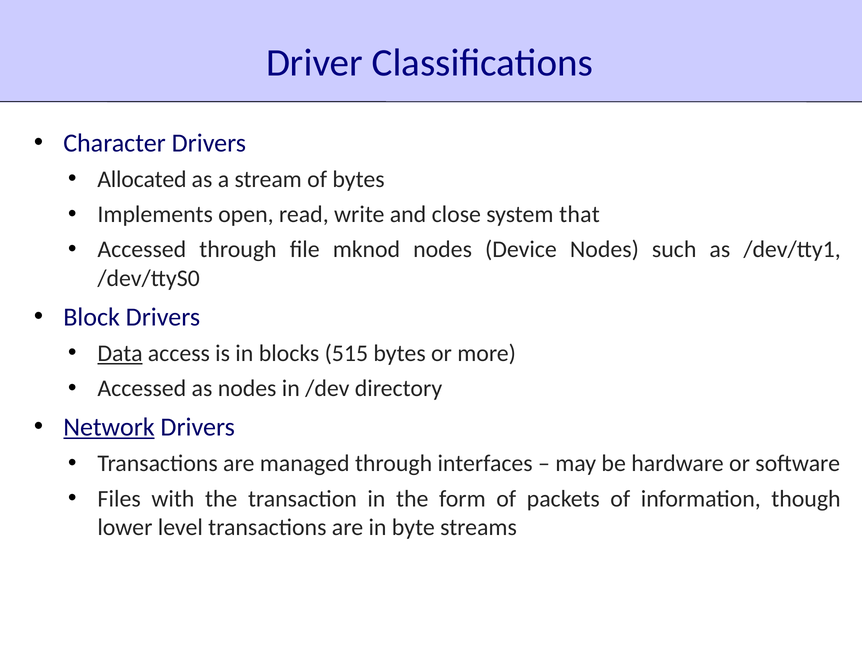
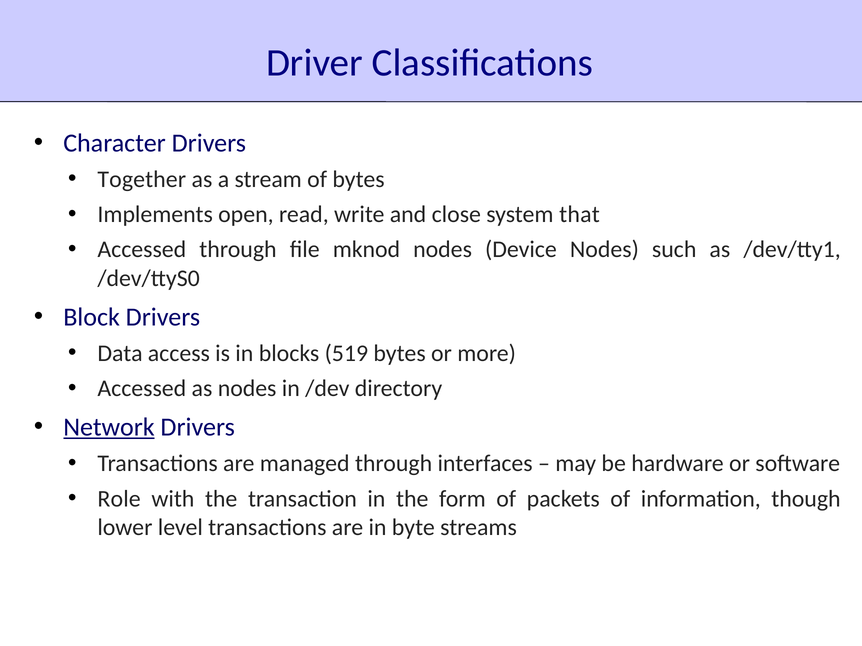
Allocated: Allocated -> Together (142, 179)
Data underline: present -> none (120, 354)
515: 515 -> 519 (346, 354)
Files: Files -> Role (119, 499)
